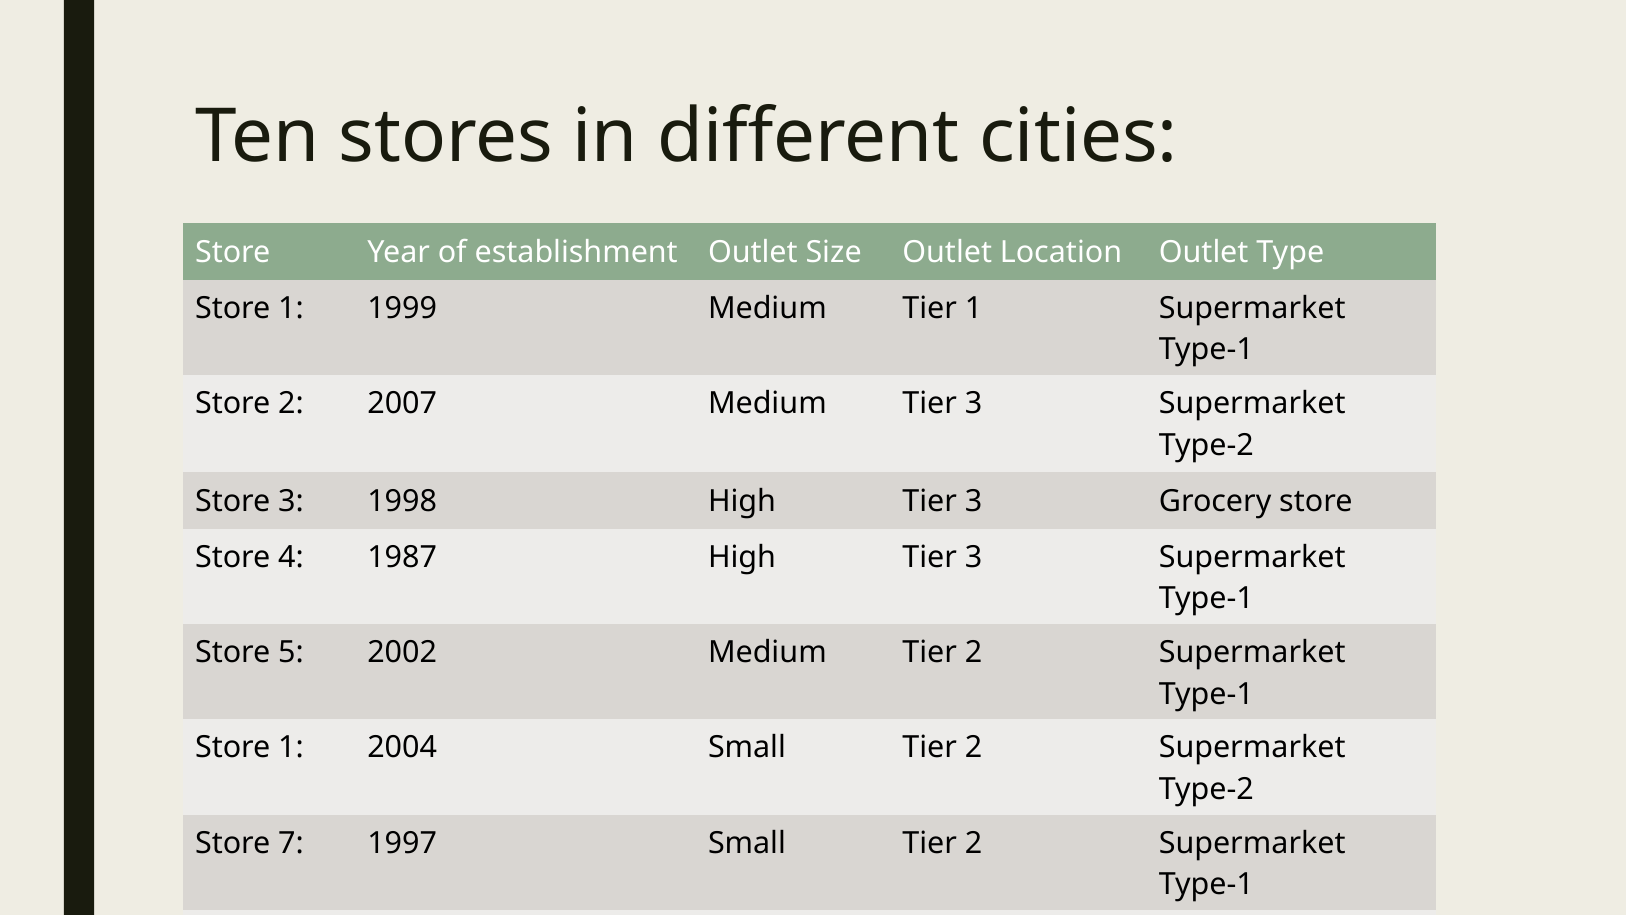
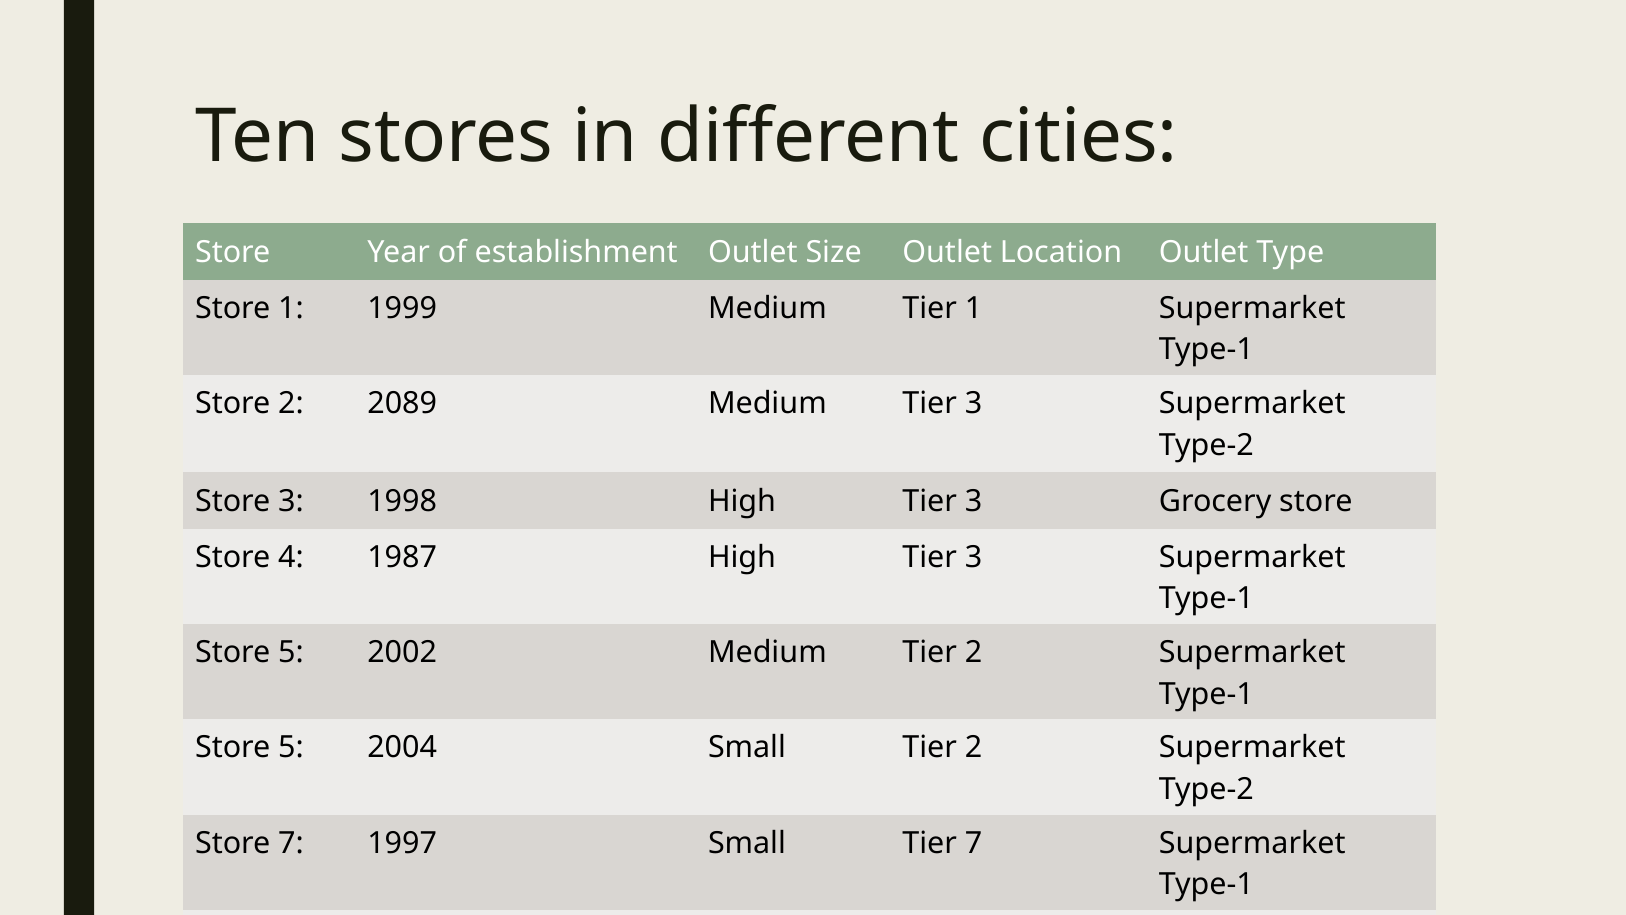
2 2007: 2007 -> 2089 (402, 403)
1: 1 -> 5 (291, 748)
1997 Small Tier 2: 2 -> 7 (974, 843)
